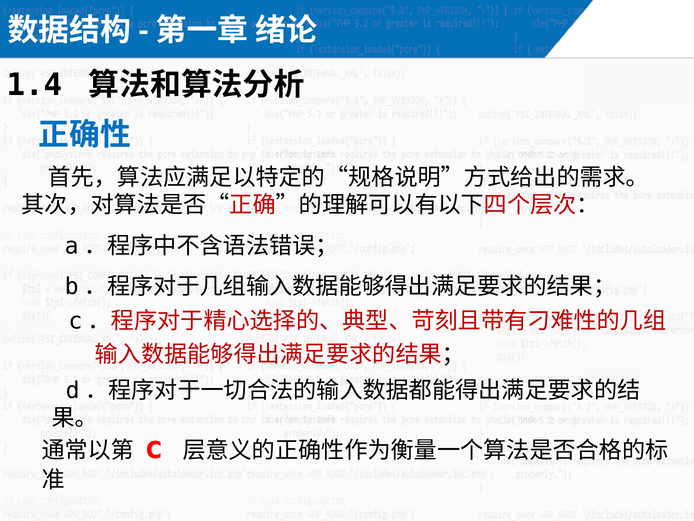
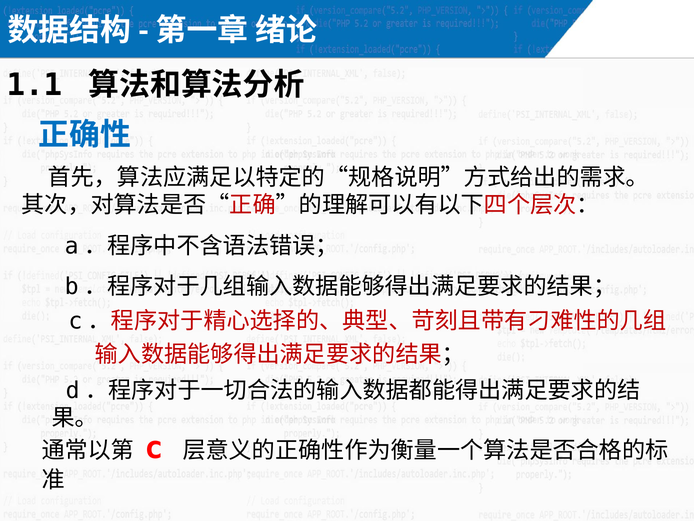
1.4: 1.4 -> 1.1 (35, 85)
